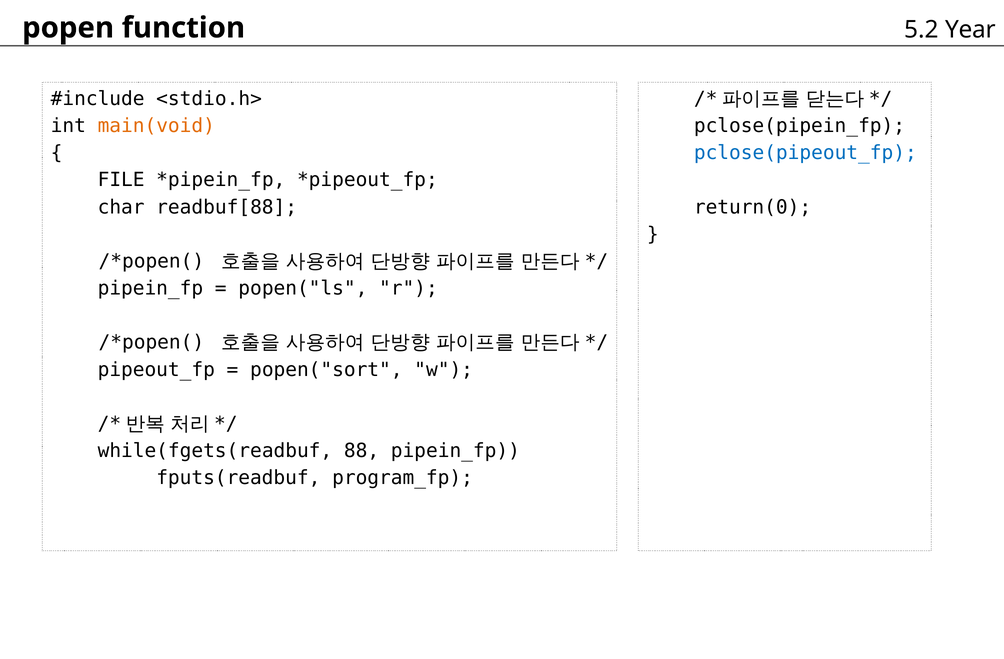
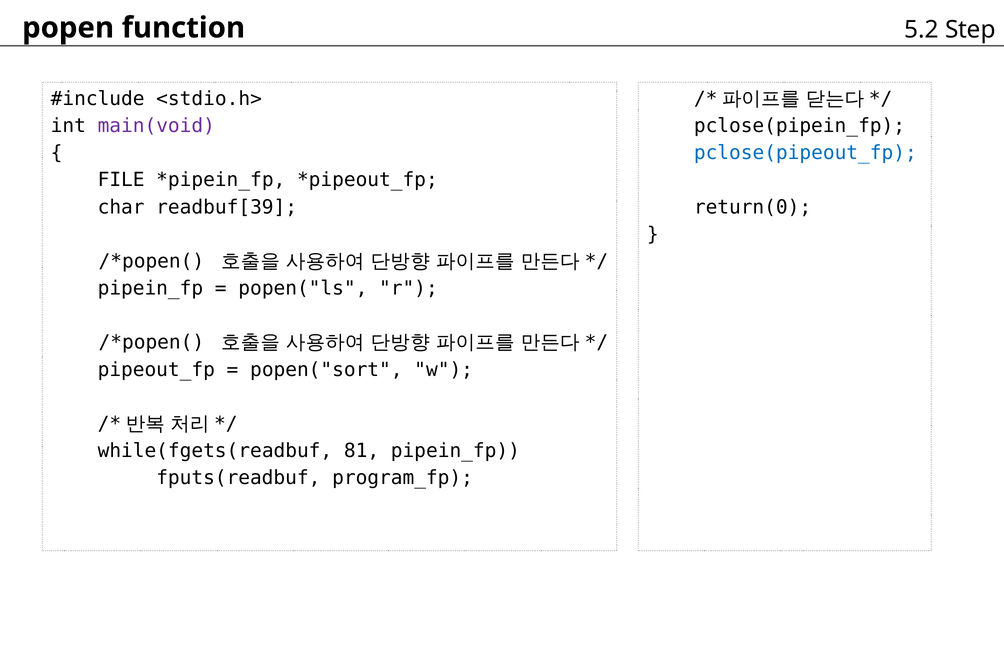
Year: Year -> Step (970, 30)
main(void colour: orange -> purple (156, 126)
readbuf[88: readbuf[88 -> readbuf[39 (227, 207)
88: 88 -> 81 (362, 451)
